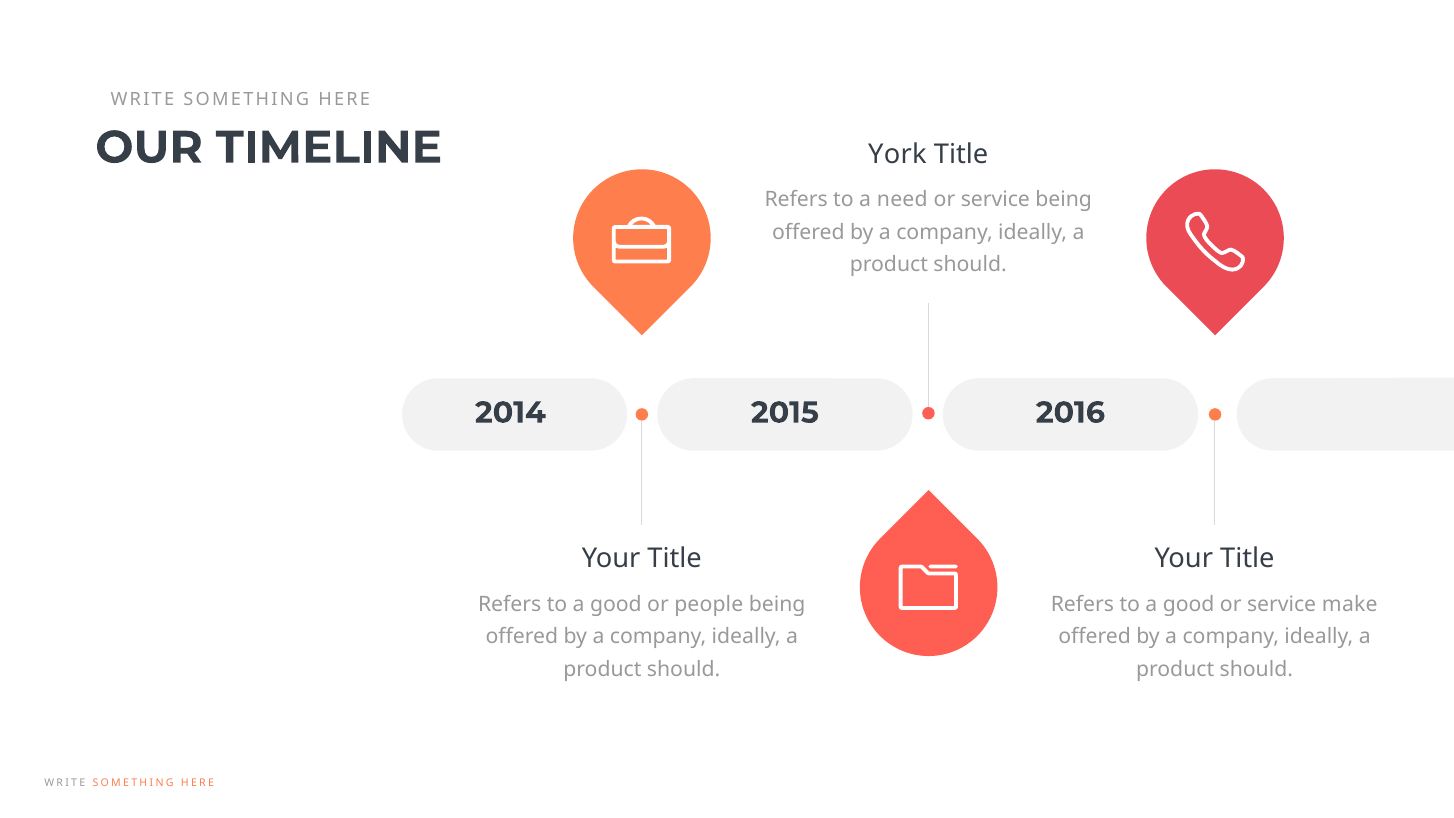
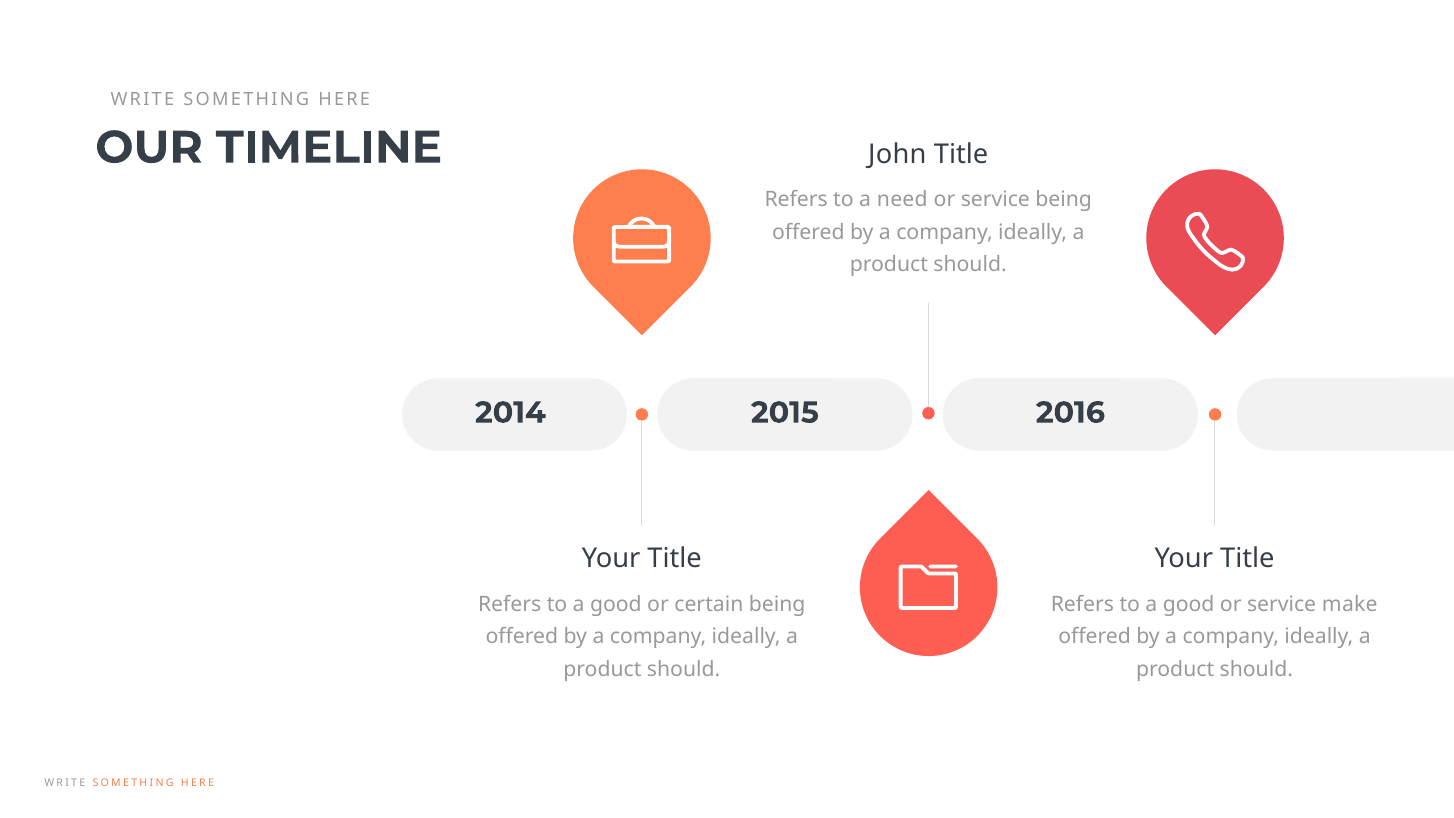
York: York -> John (897, 154)
people: people -> certain (709, 604)
